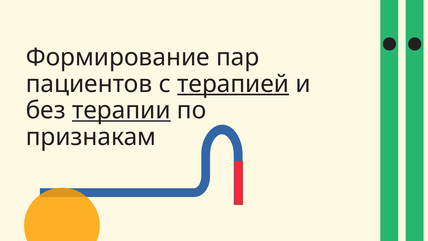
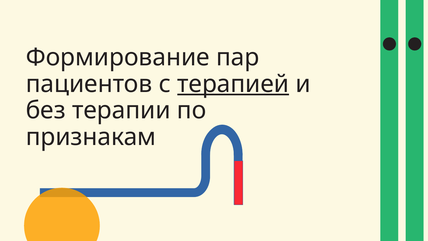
терапии underline: present -> none (121, 110)
